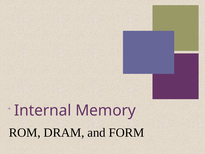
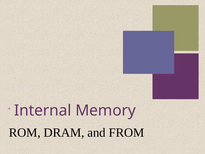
FORM: FORM -> FROM (126, 132)
